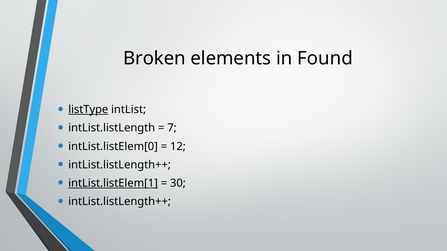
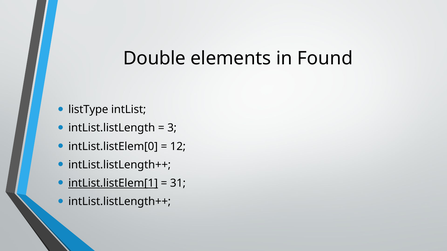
Broken: Broken -> Double (154, 59)
listType underline: present -> none (88, 110)
7: 7 -> 3 (172, 128)
30: 30 -> 31 (178, 183)
